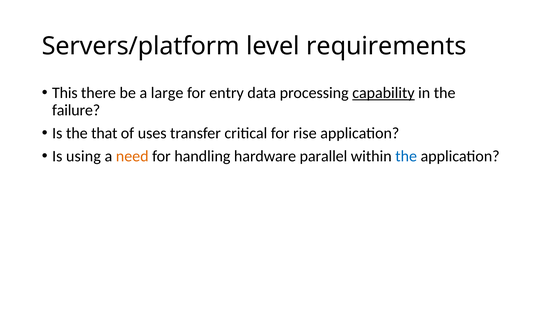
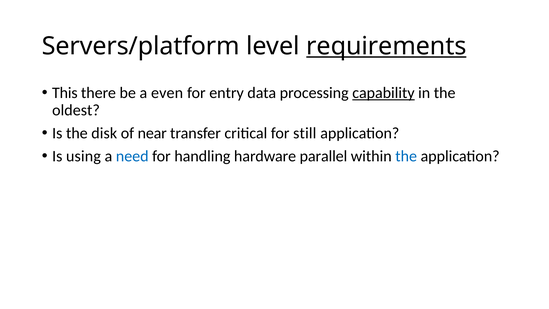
requirements underline: none -> present (386, 46)
large: large -> even (167, 93)
failure: failure -> oldest (76, 110)
that: that -> disk (104, 133)
uses: uses -> near (152, 133)
rise: rise -> still (305, 133)
need colour: orange -> blue (132, 156)
